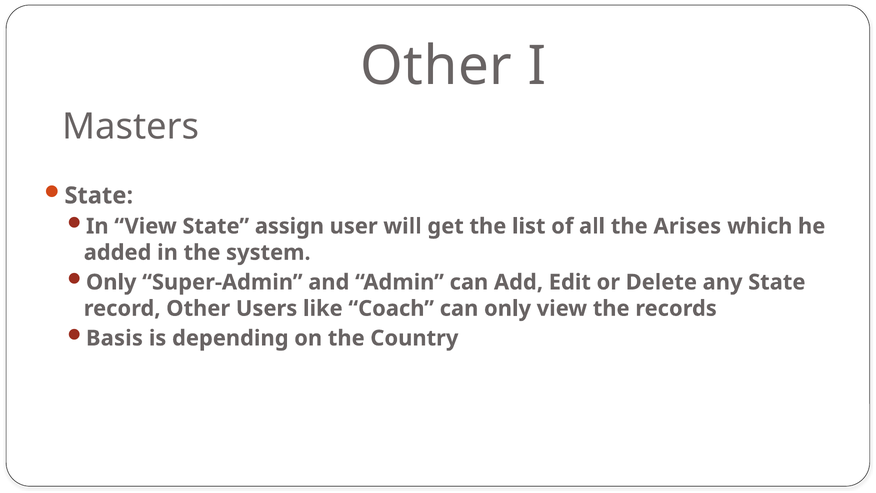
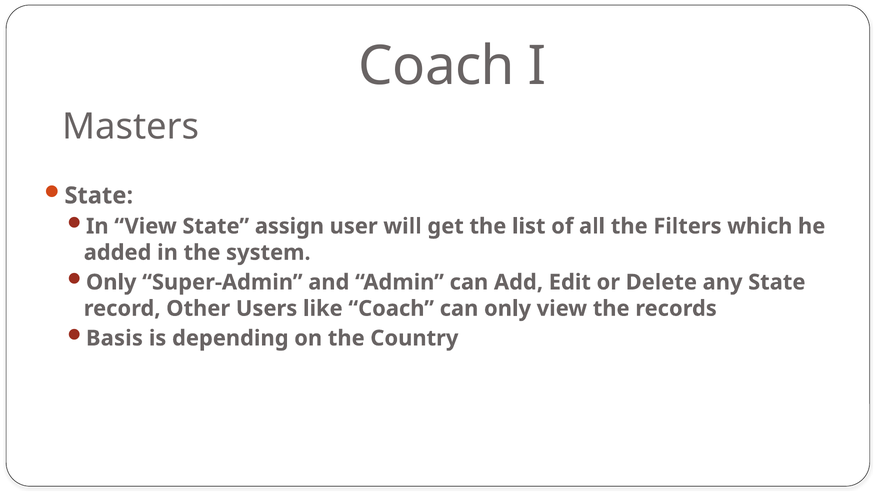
Other: Other -> Coach (437, 66)
Arises: Arises -> Filters (687, 226)
